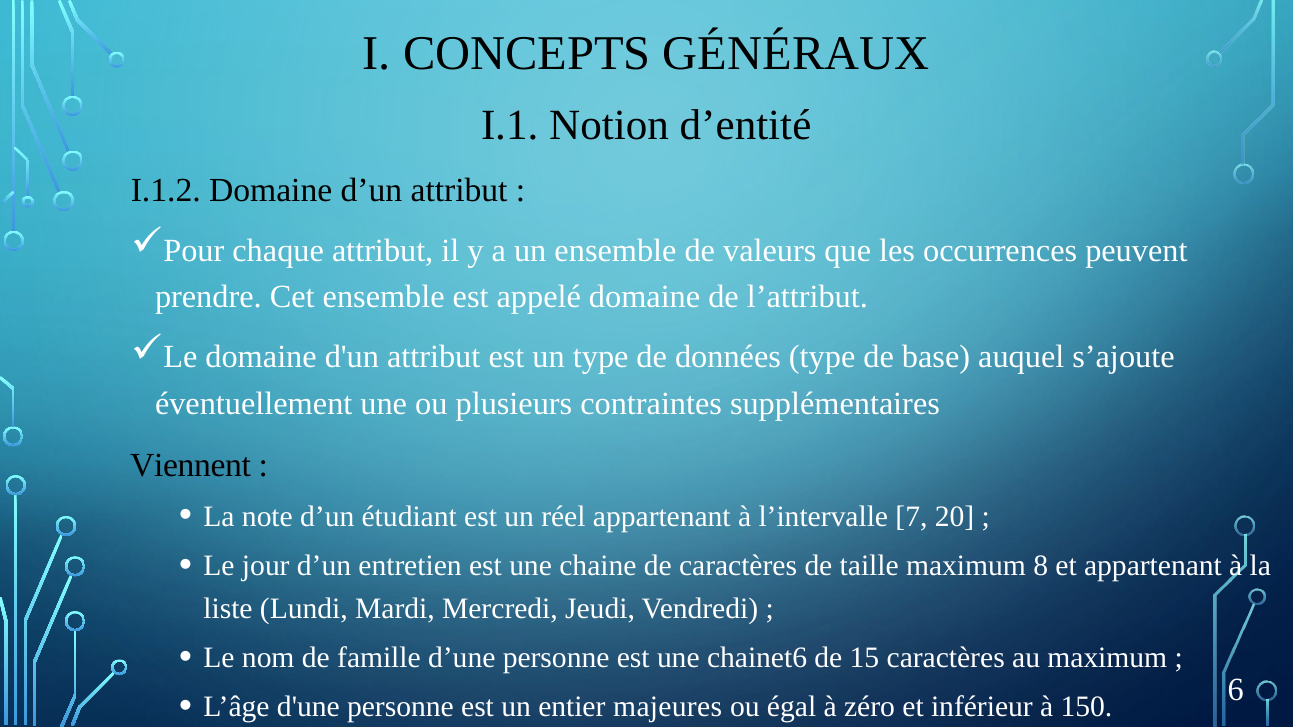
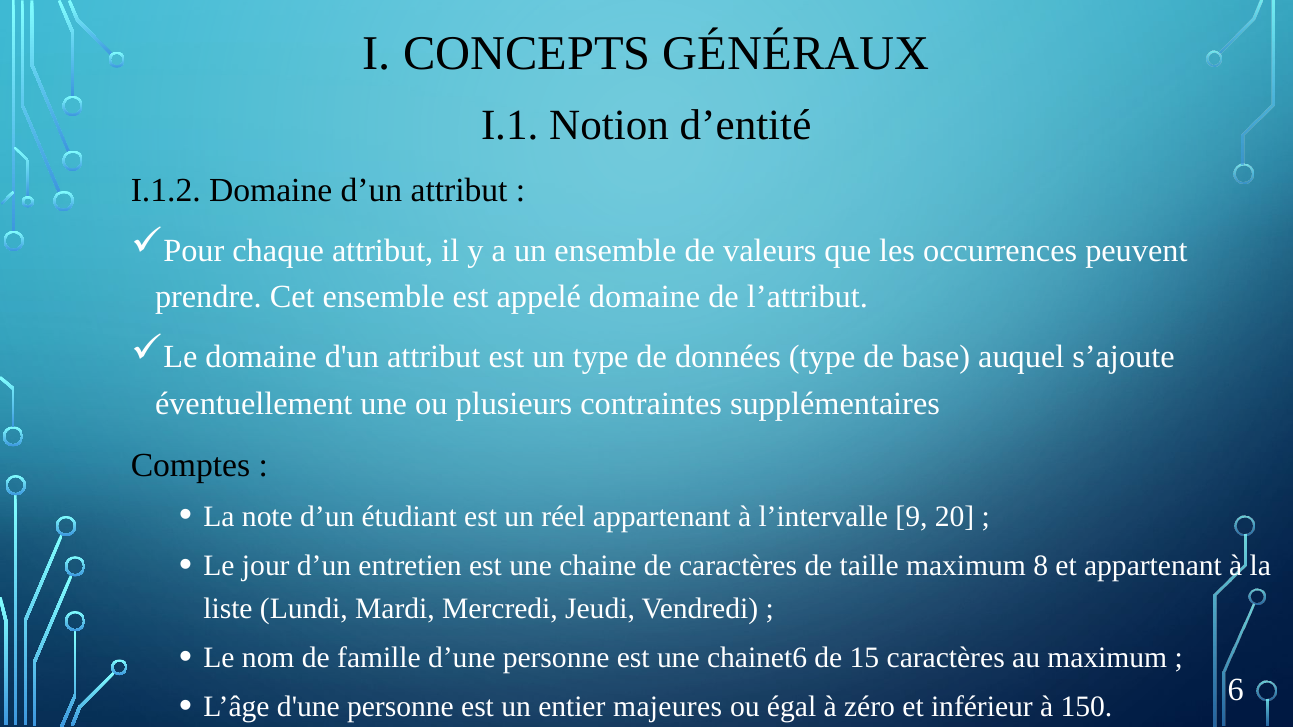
Viennent: Viennent -> Comptes (190, 465)
7: 7 -> 9 (911, 517)
